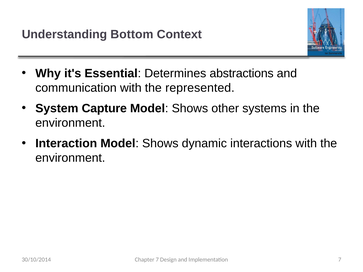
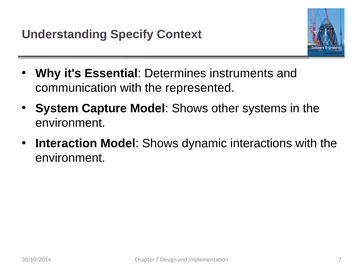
Bottom: Bottom -> Specify (132, 34)
abstractions: abstractions -> instruments (241, 73)
